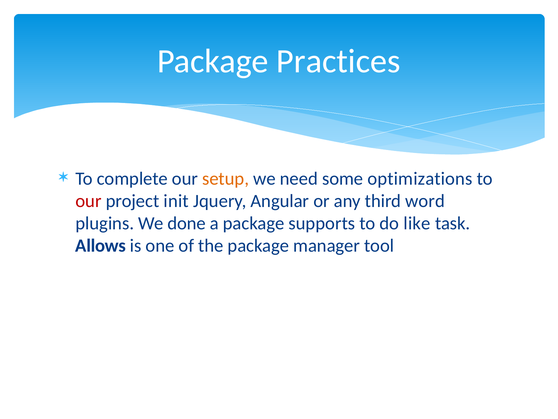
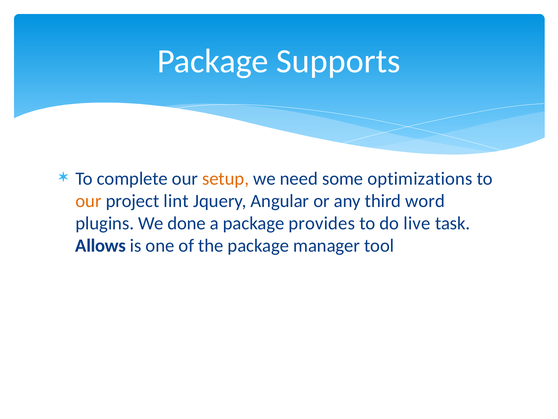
Practices: Practices -> Supports (338, 61)
our colour: red -> orange (89, 201)
init: init -> lint (176, 201)
supports: supports -> provides (322, 223)
like: like -> live (417, 223)
